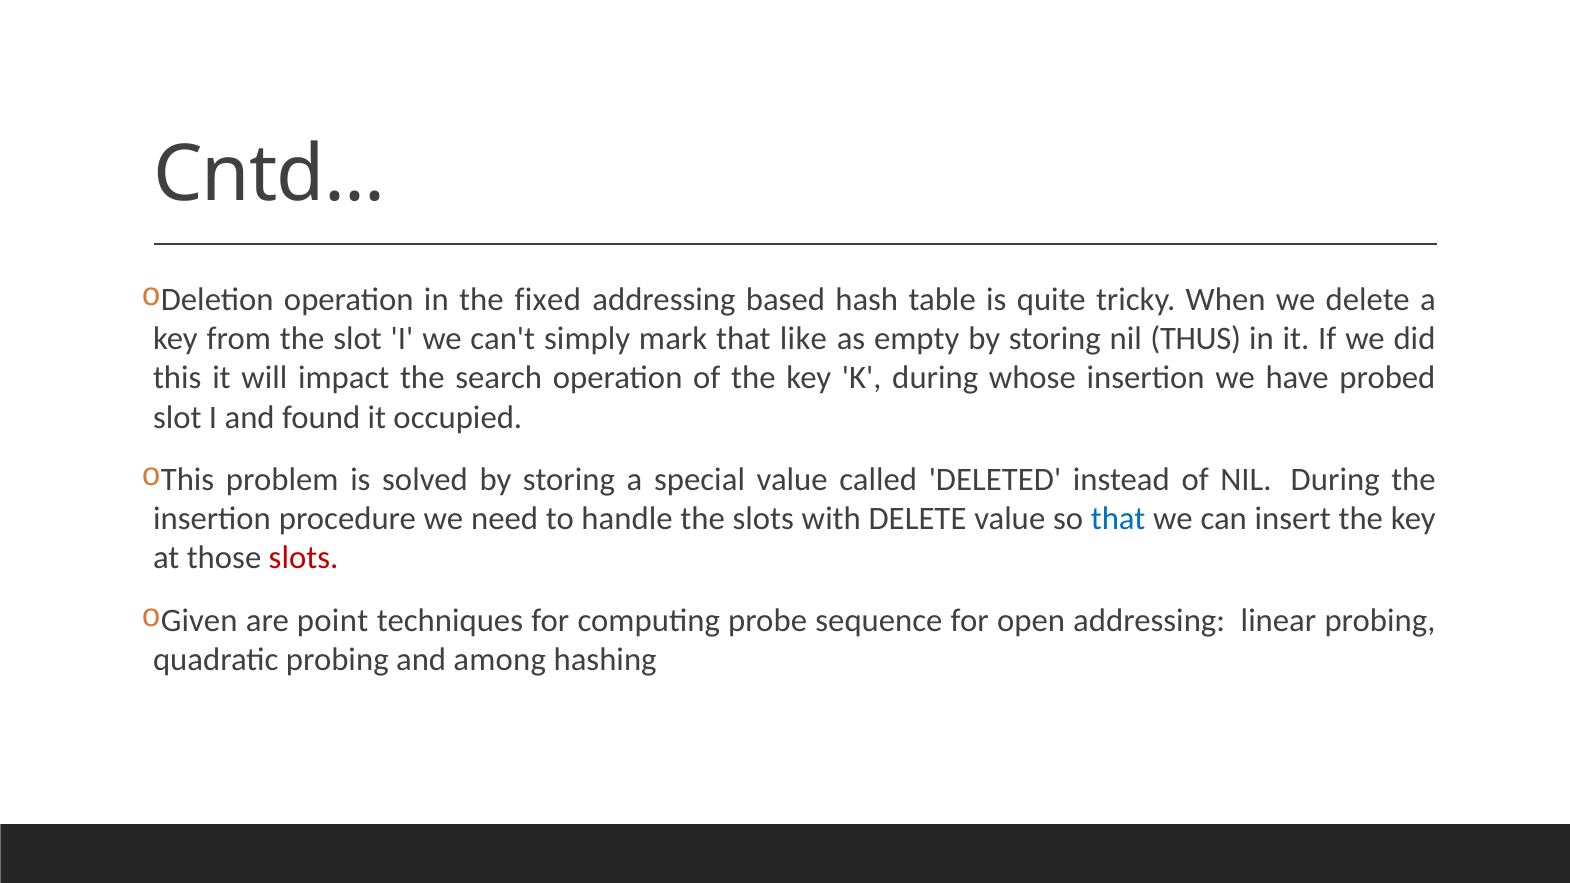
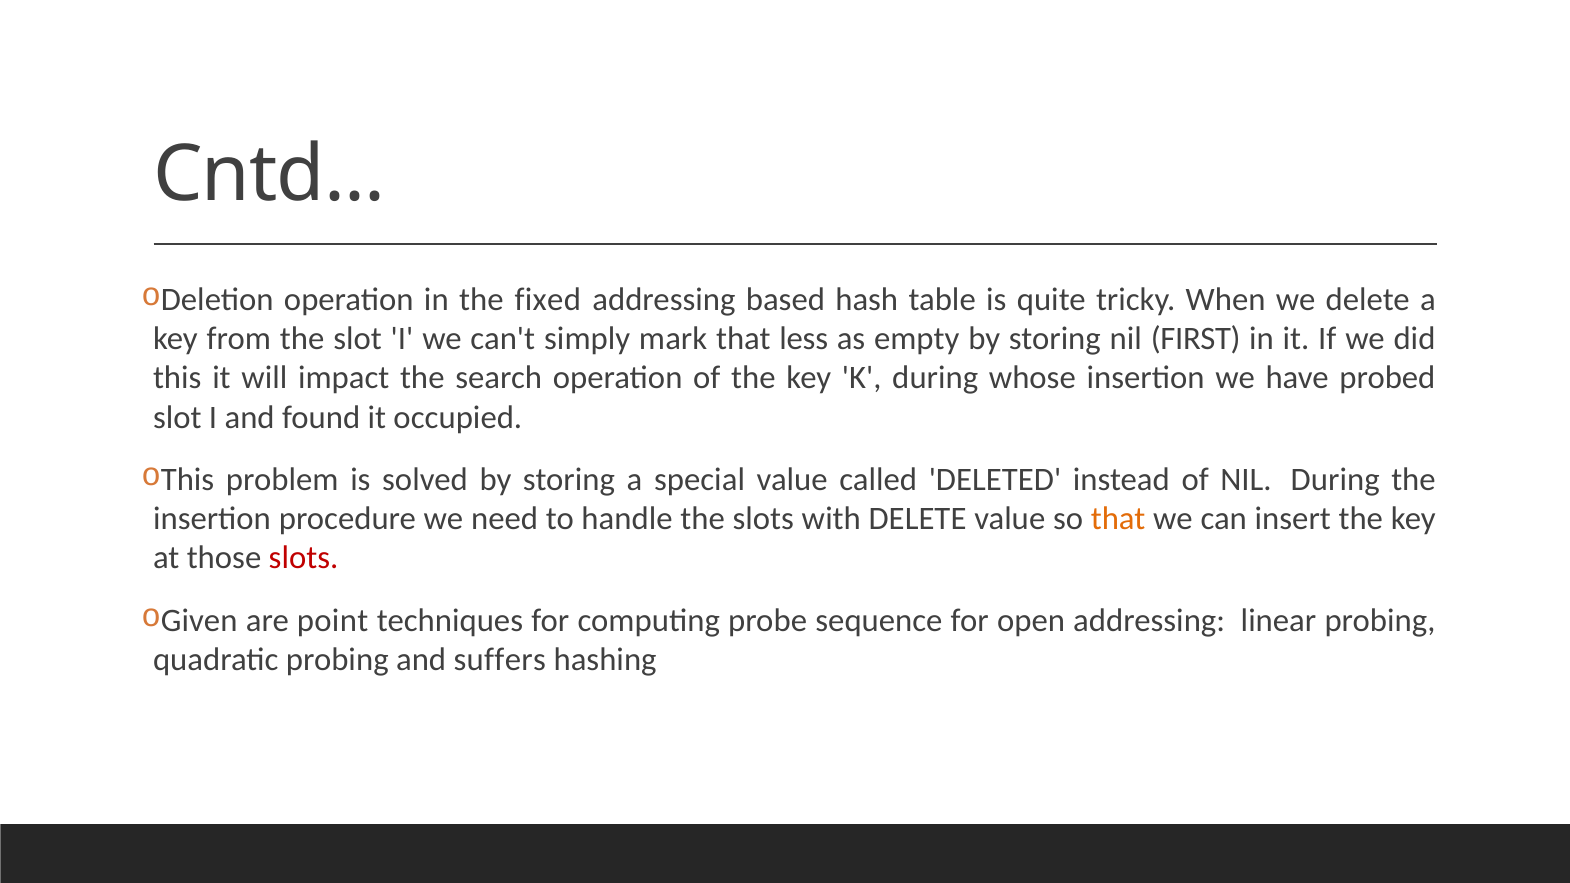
like: like -> less (804, 339)
THUS: THUS -> FIRST (1196, 339)
that colour: blue -> orange (1118, 519)
among: among -> suffers (500, 660)
